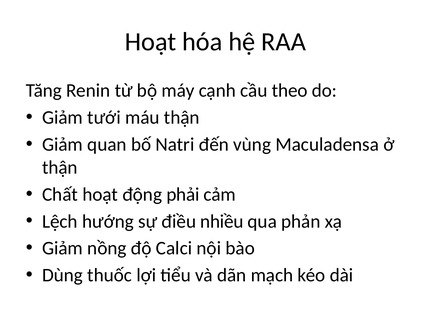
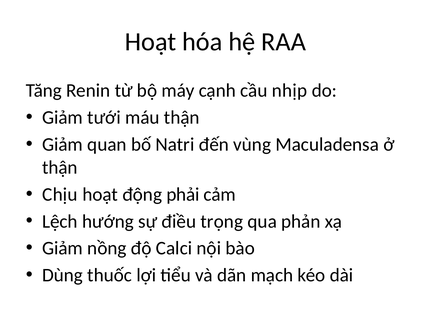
theo: theo -> nhịp (290, 90)
Chất: Chất -> Chịu (60, 194)
nhiều: nhiều -> trọng (222, 221)
